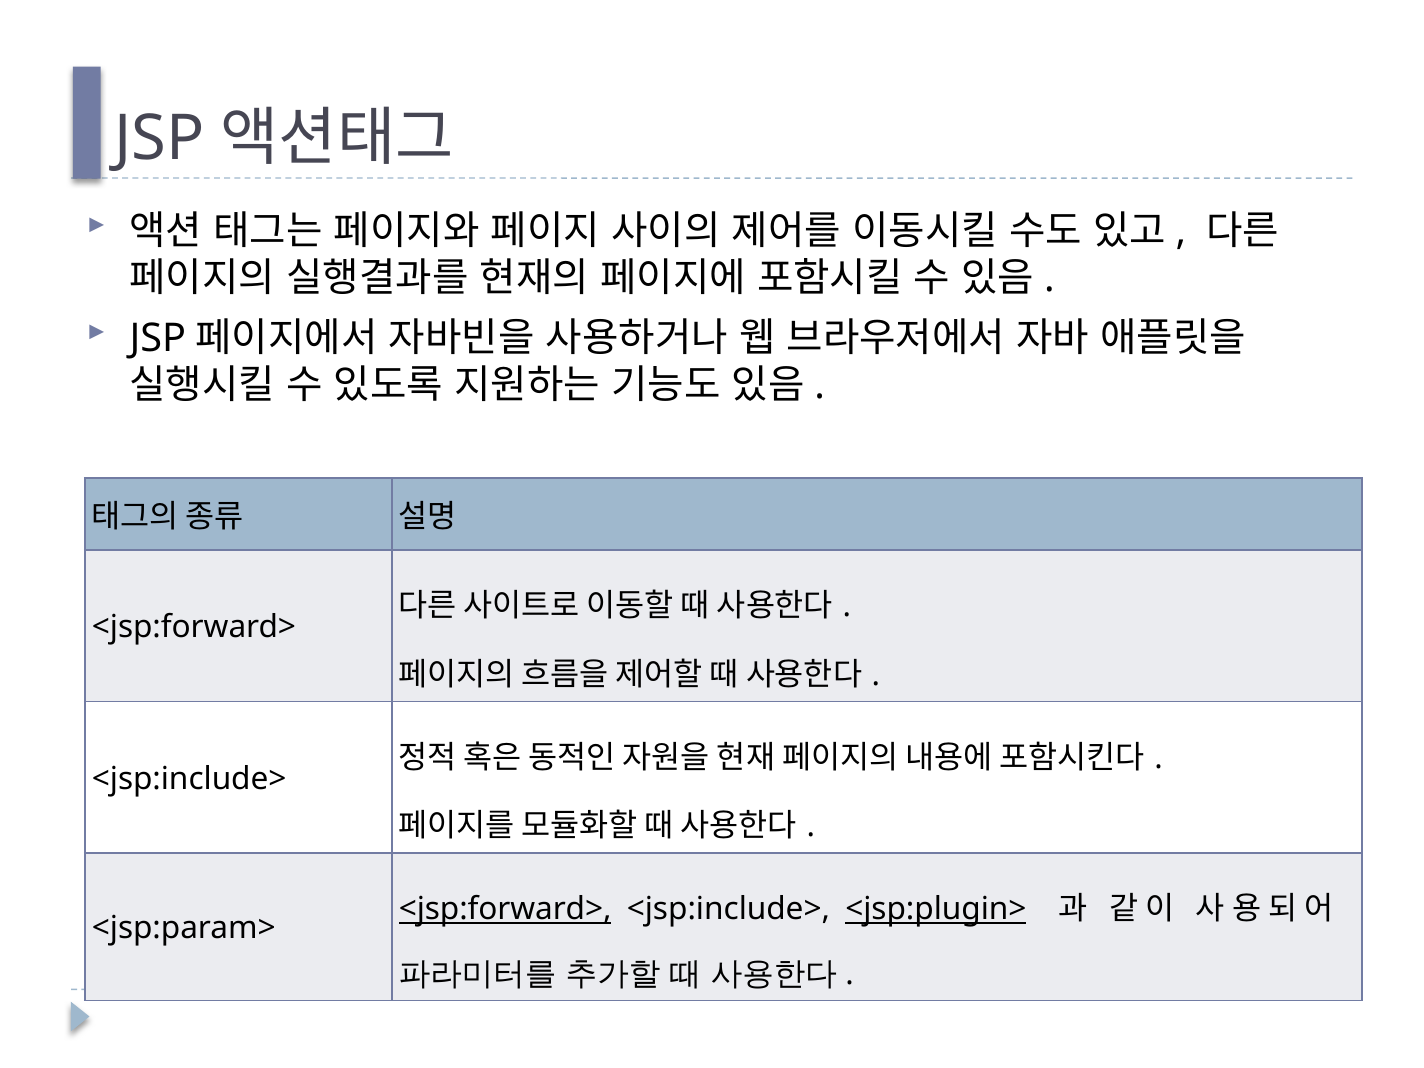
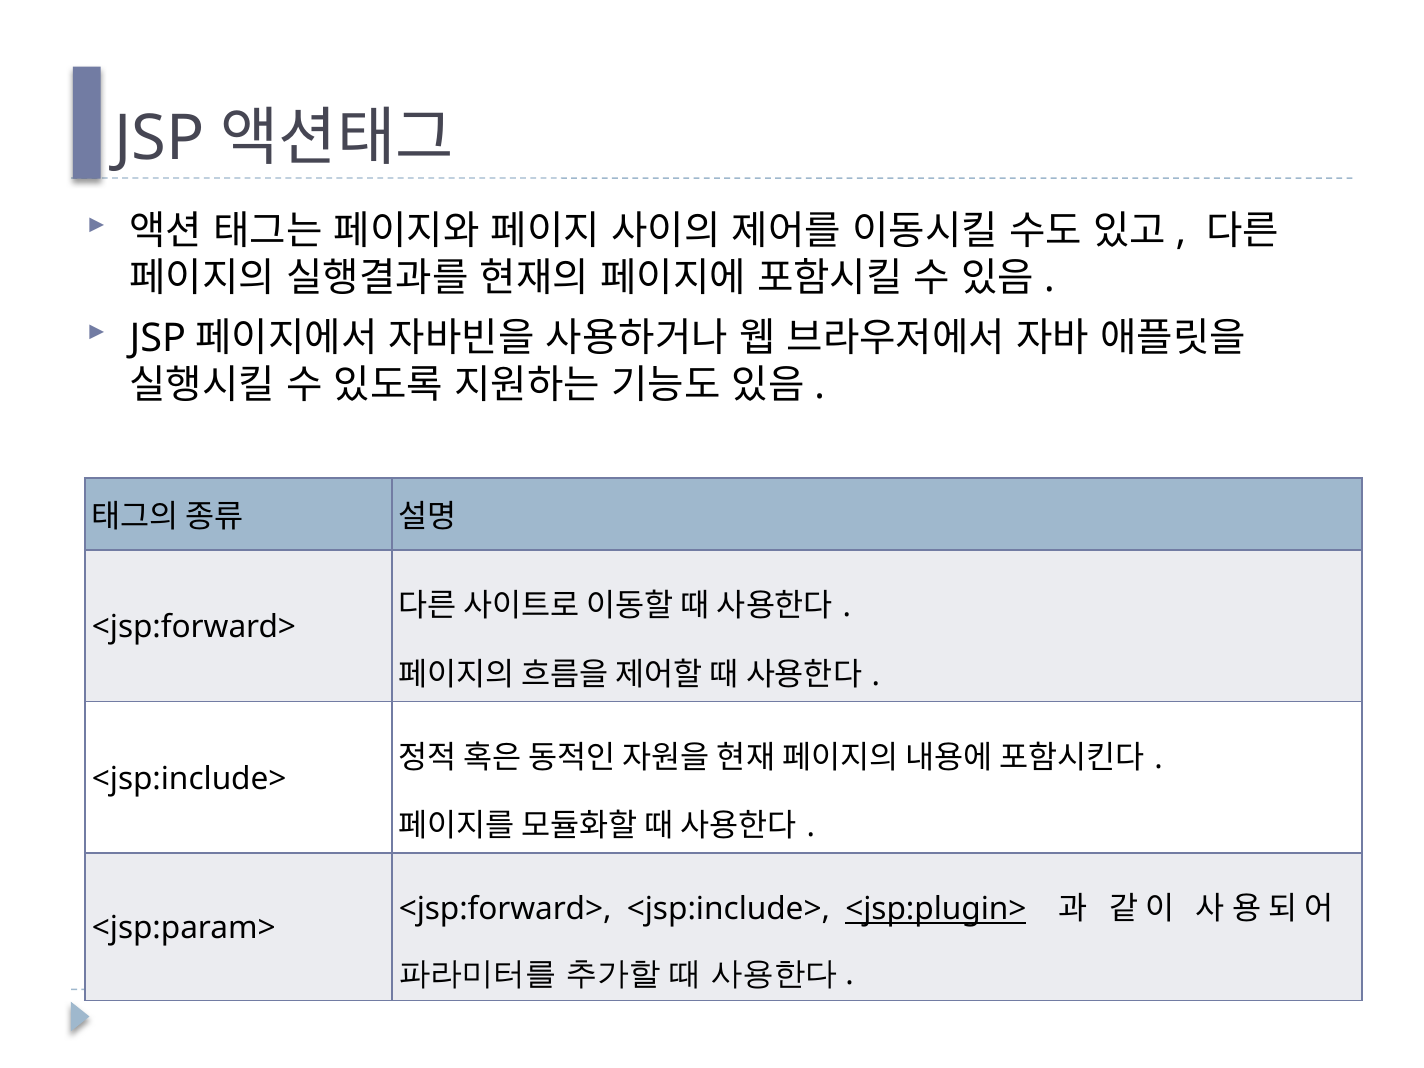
<jsp:forward> underline: present -> none (505, 909)
